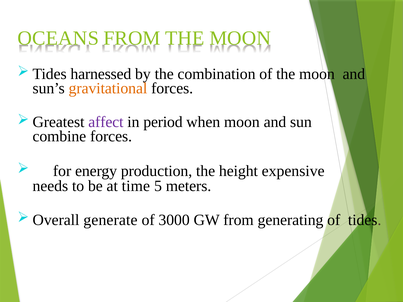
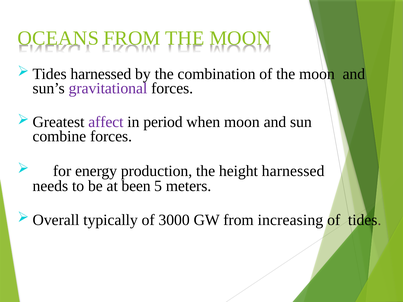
gravitational colour: orange -> purple (108, 89)
height expensive: expensive -> harnessed (293, 171)
time: time -> been (136, 186)
generate: generate -> typically (111, 220)
generating: generating -> increasing (290, 220)
